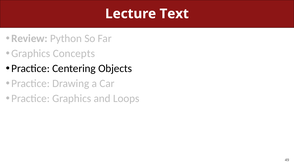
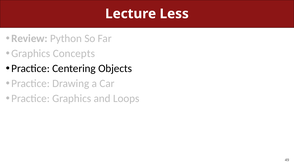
Text: Text -> Less (174, 14)
